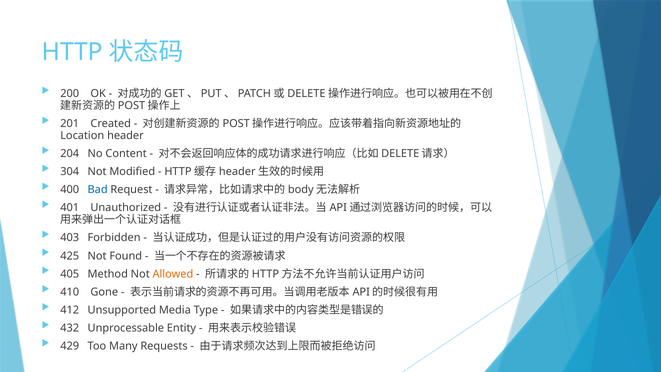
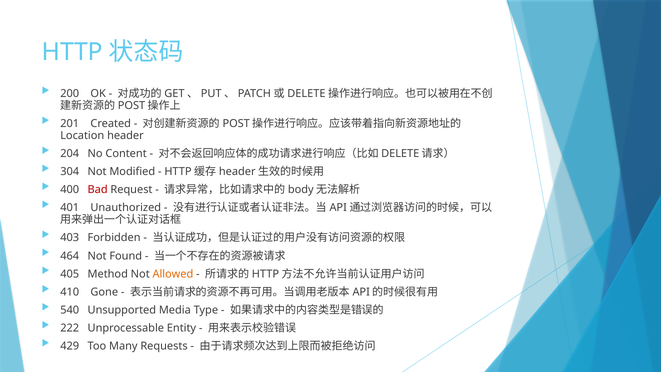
Bad colour: blue -> red (98, 190)
425: 425 -> 464 (70, 256)
412: 412 -> 540 (70, 310)
432: 432 -> 222 (70, 328)
